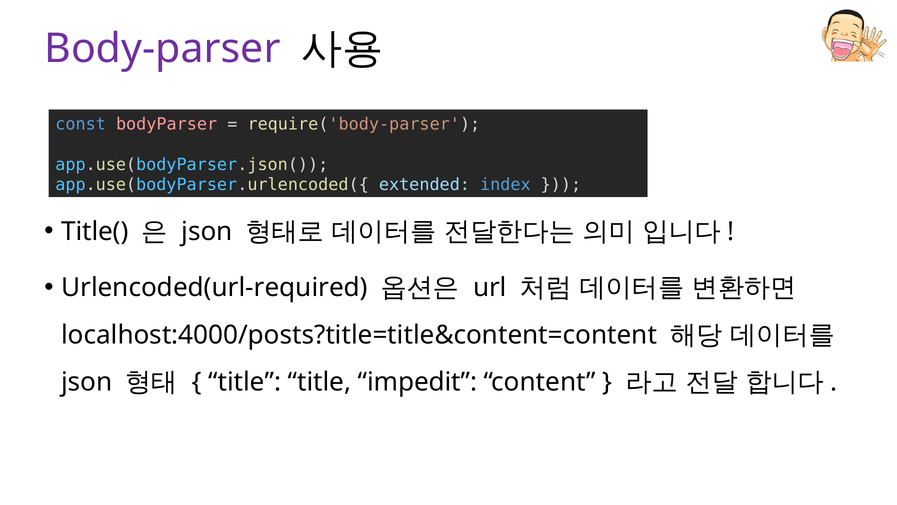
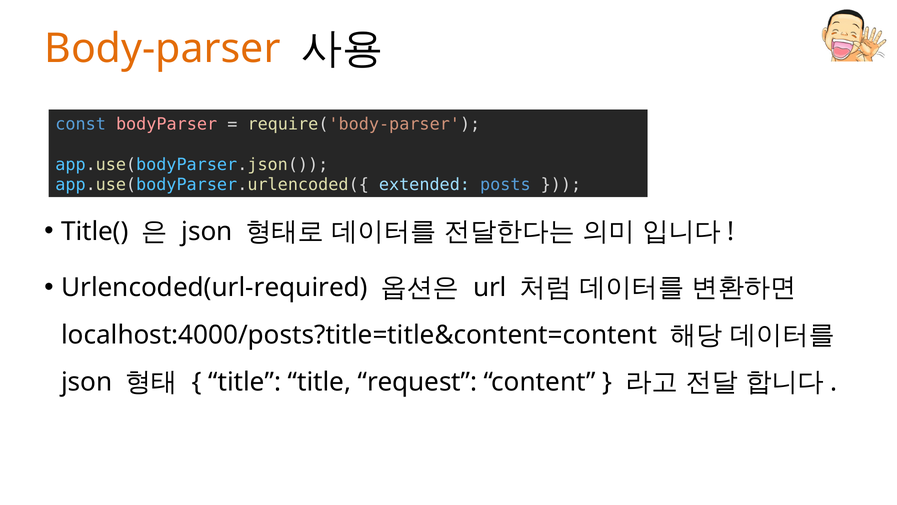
Body-parser colour: purple -> orange (162, 49)
index: index -> posts (505, 185)
impedit: impedit -> request (417, 382)
